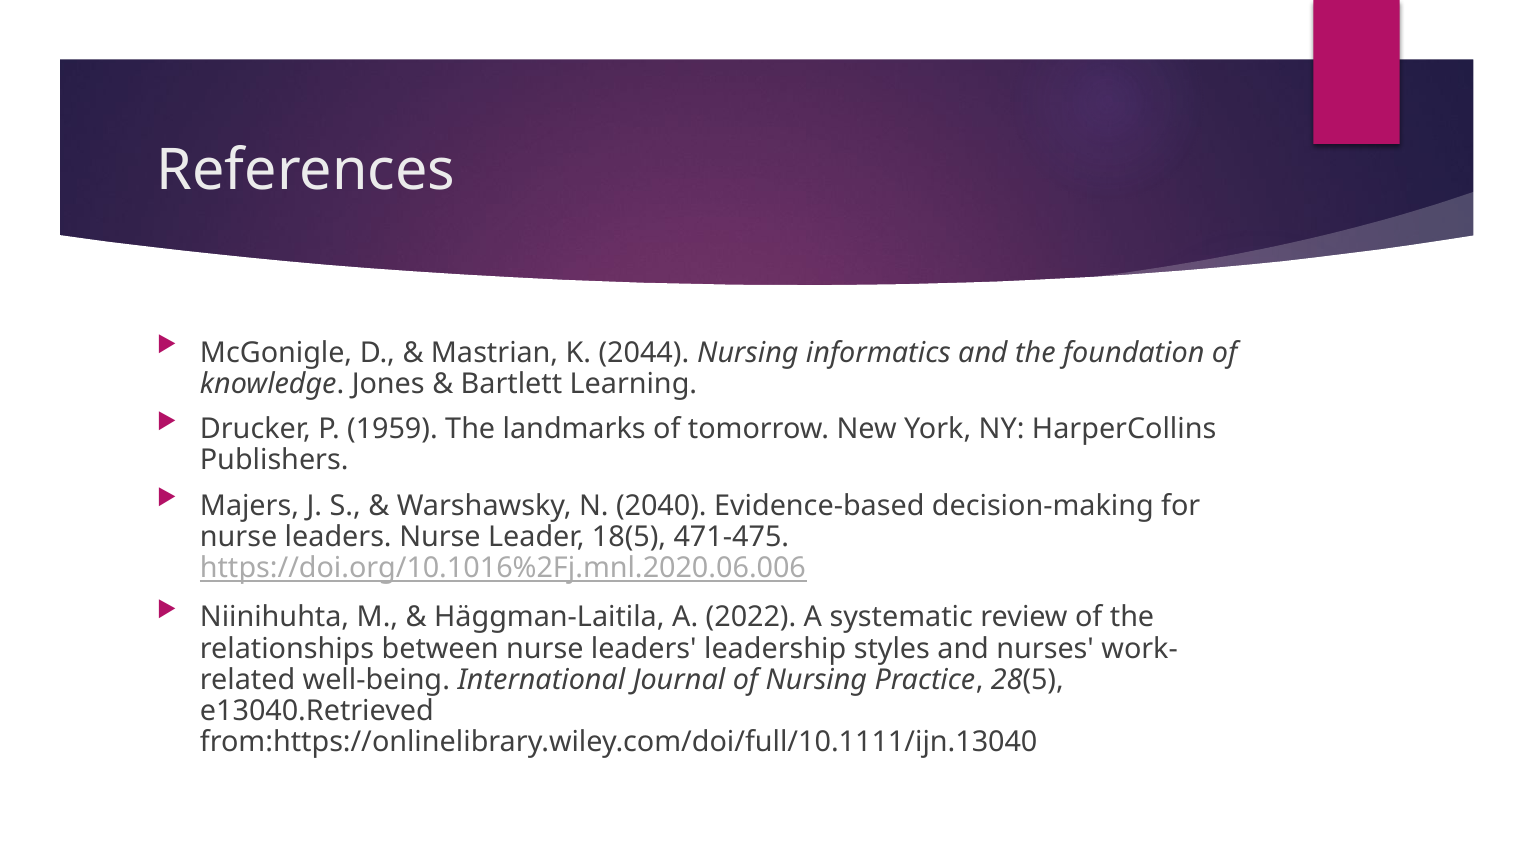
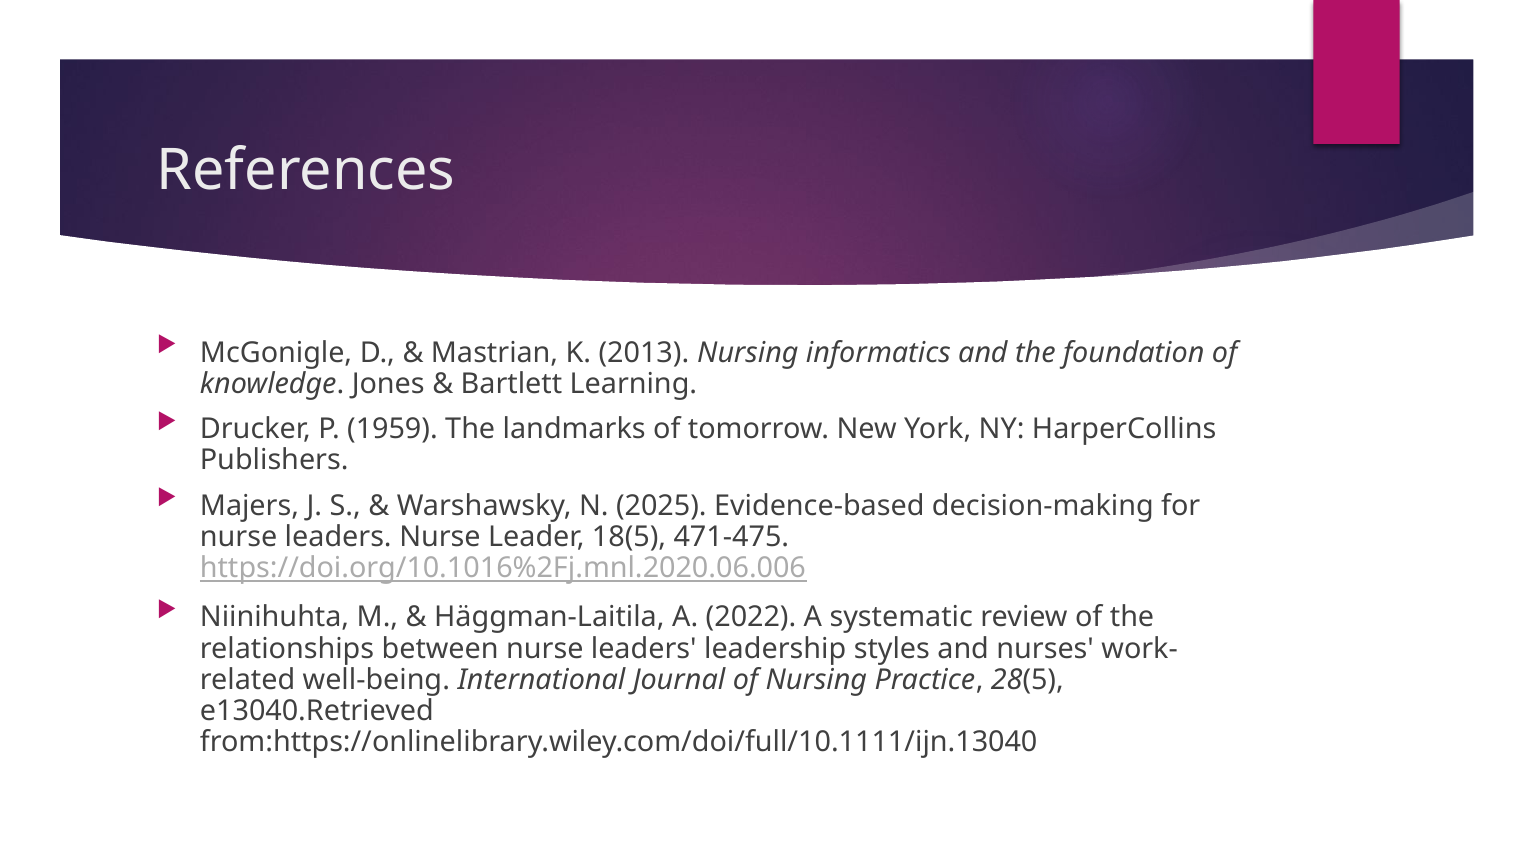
2044: 2044 -> 2013 (644, 353)
2040: 2040 -> 2025 (661, 506)
